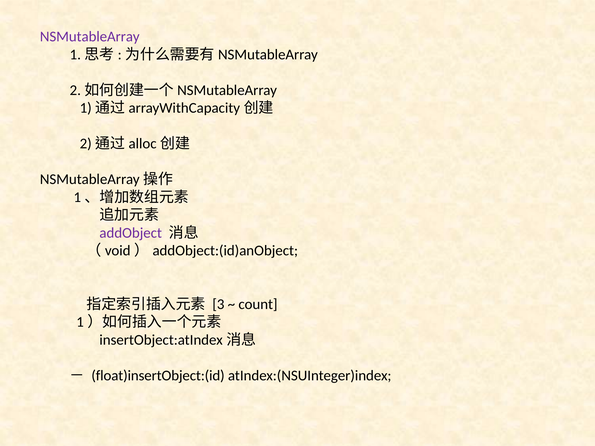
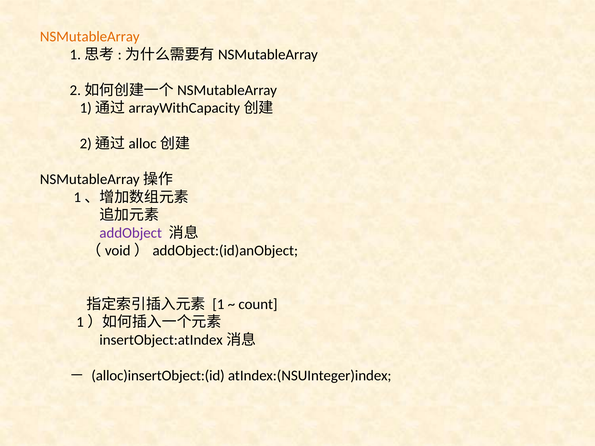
NSMutableArray colour: purple -> orange (90, 37)
3: 3 -> 1 (218, 304)
float)insertObject:(id: float)insertObject:(id -> alloc)insertObject:(id (158, 376)
